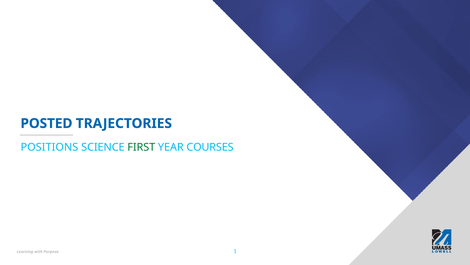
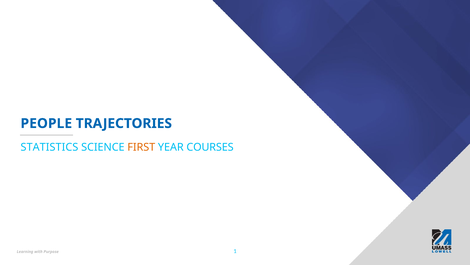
POSTED: POSTED -> PEOPLE (46, 123)
POSITIONS: POSITIONS -> STATISTICS (49, 147)
FIRST colour: green -> orange (141, 147)
